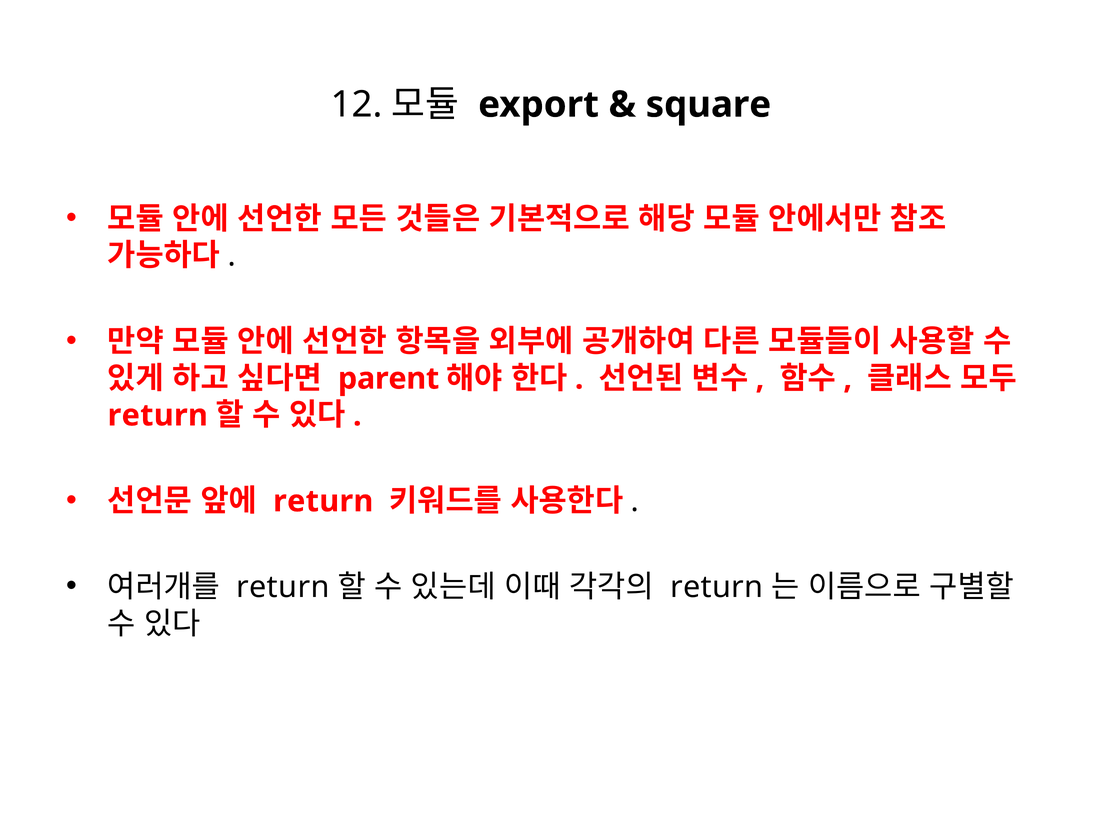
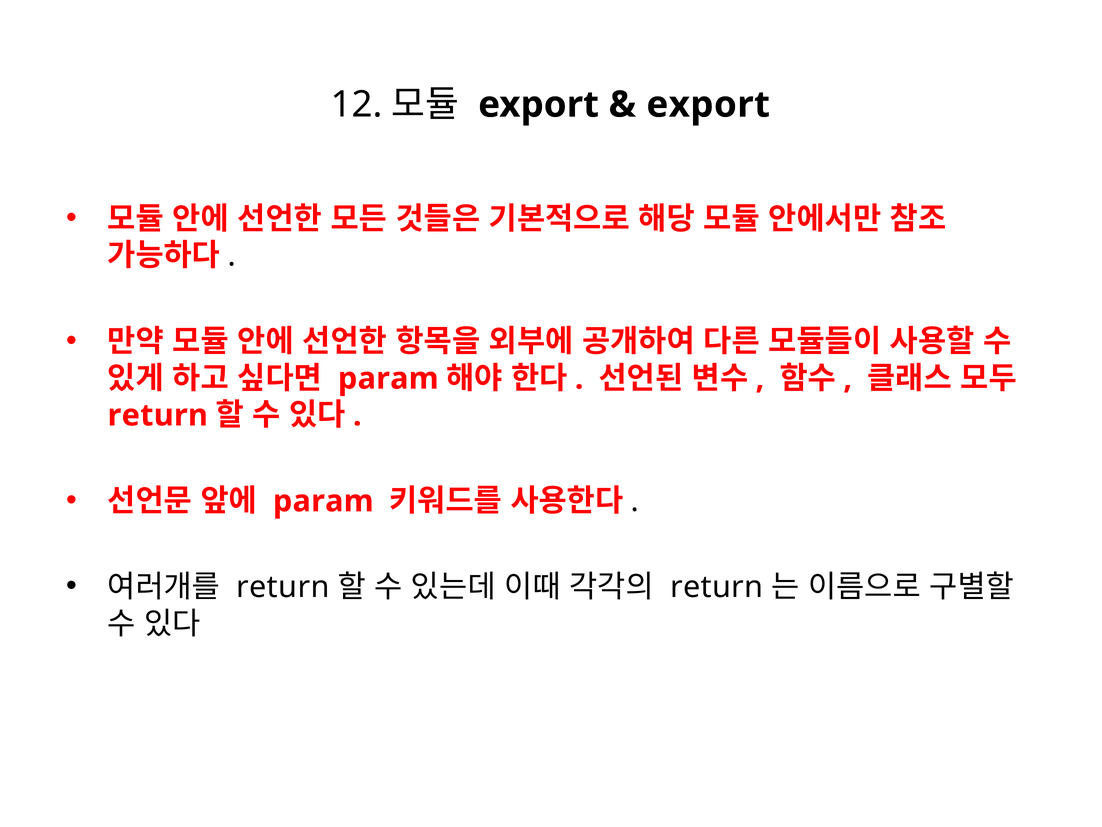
square: square -> export (708, 105)
parent: parent -> param (388, 378)
return: return -> param (323, 501)
